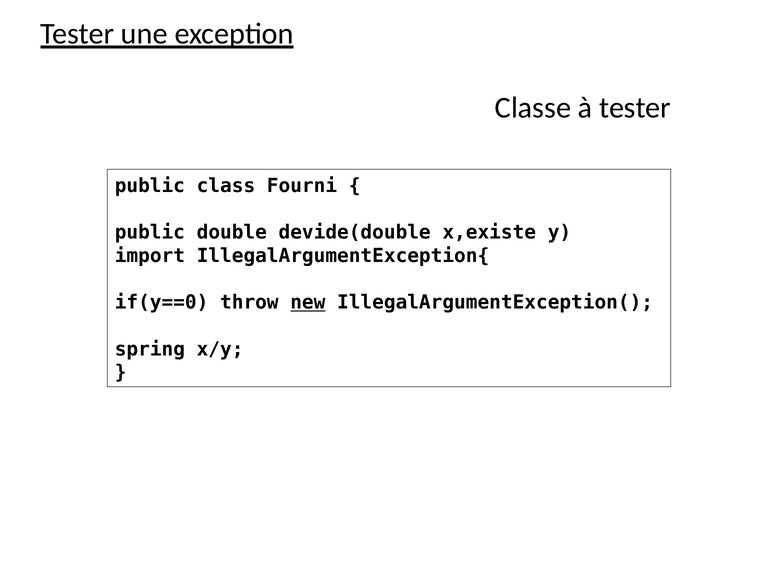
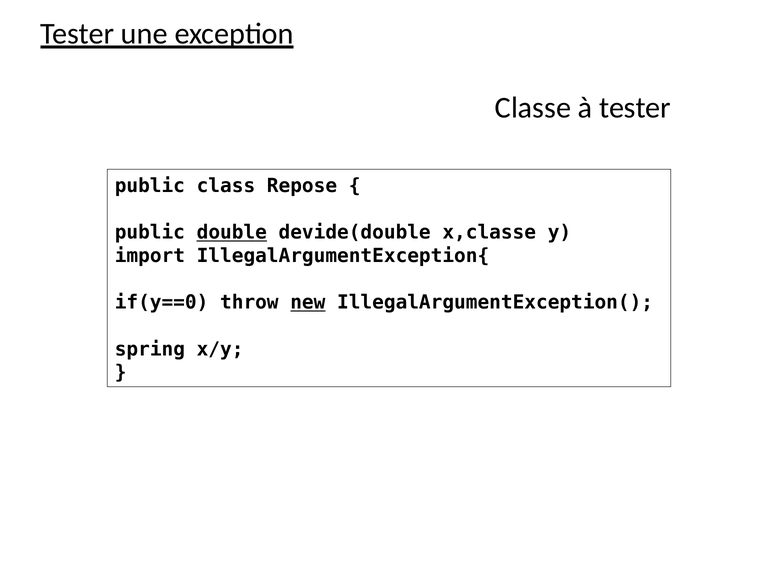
Fourni: Fourni -> Repose (302, 186)
double underline: none -> present (232, 233)
x,existe: x,existe -> x,classe (489, 233)
